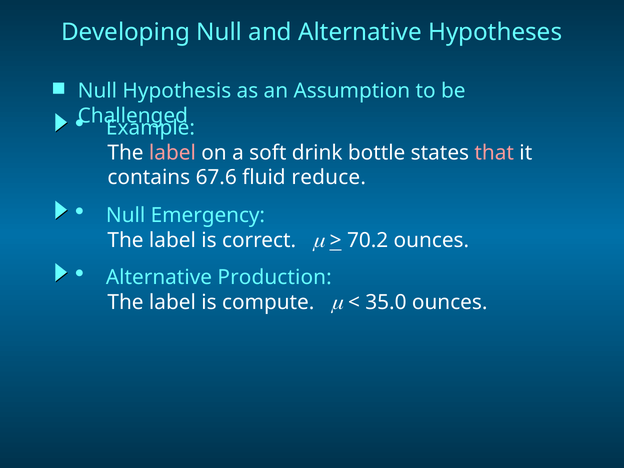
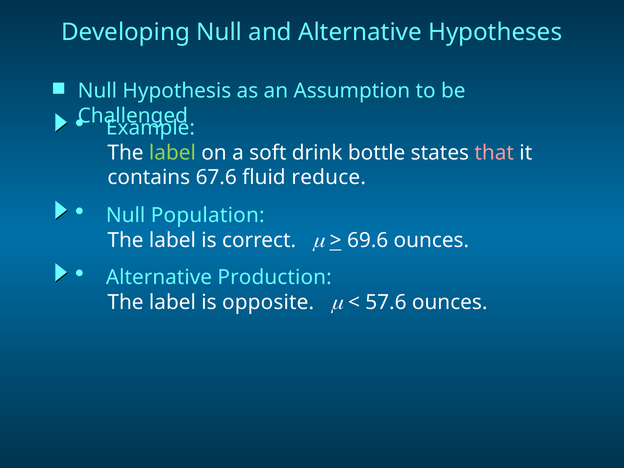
label colour: pink -> light green (172, 153)
Emergency: Emergency -> Population (208, 215)
70.2: 70.2 -> 69.6 (368, 240)
compute: compute -> opposite (268, 302)
35.0: 35.0 -> 57.6 (386, 302)
